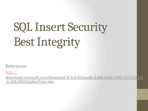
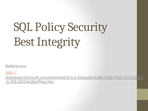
Insert: Insert -> Policy (50, 27)
